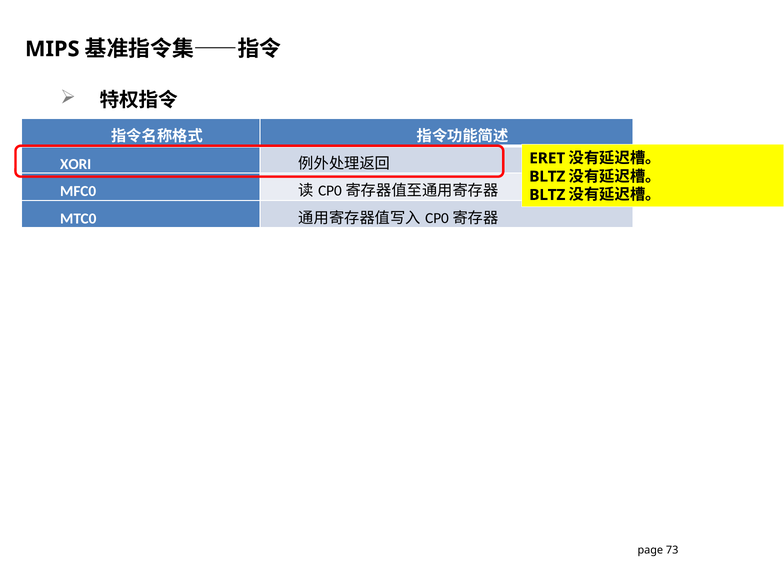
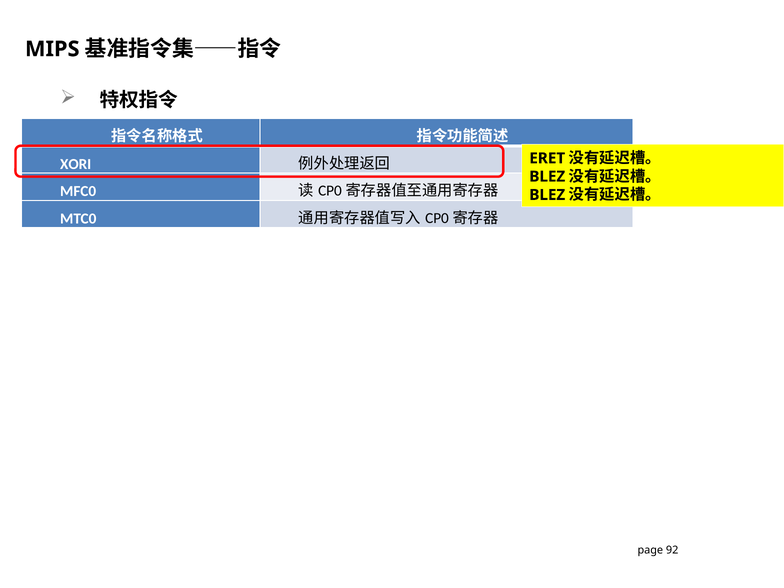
BLTZ: BLTZ -> BLEZ (547, 177)
BLTZ: BLTZ -> BLEZ (547, 195)
73: 73 -> 92 (672, 550)
